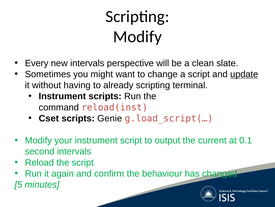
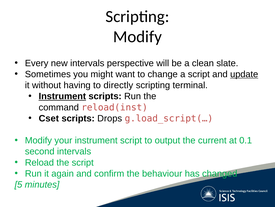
already: already -> directly (118, 85)
Instrument underline: none -> present (62, 96)
Genie: Genie -> Drops (110, 118)
